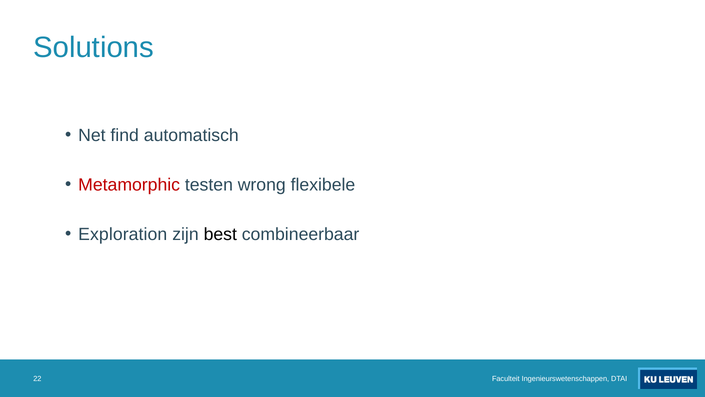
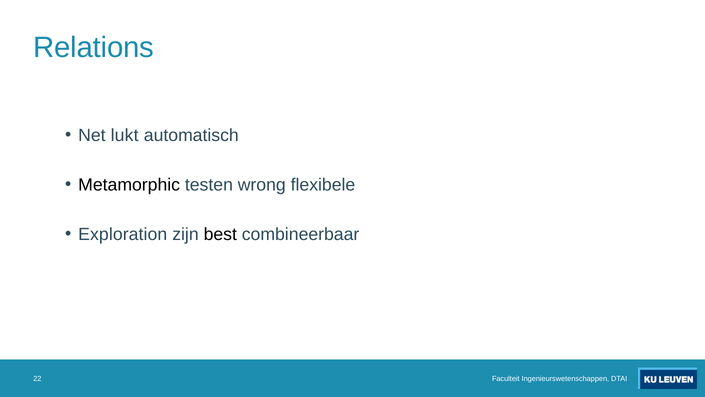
Solutions: Solutions -> Relations (94, 47)
find: find -> lukt (125, 135)
Metamorphic colour: red -> black (129, 185)
